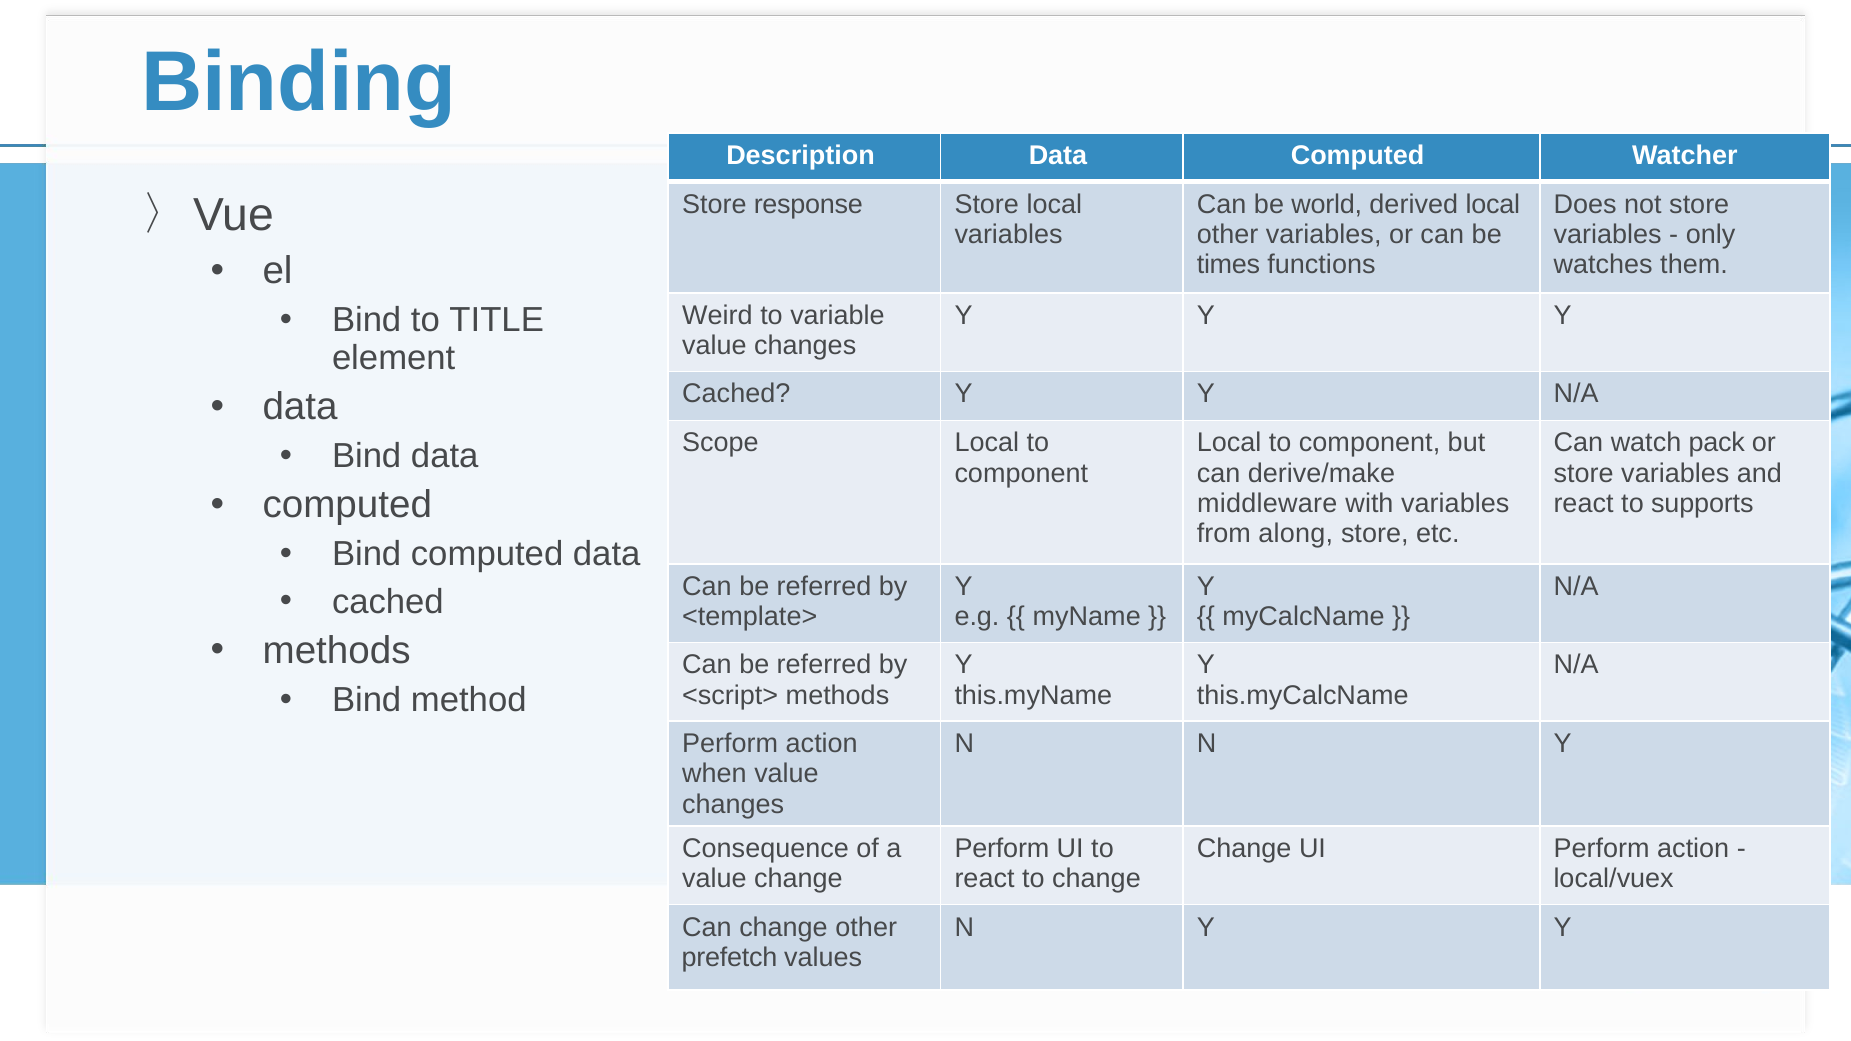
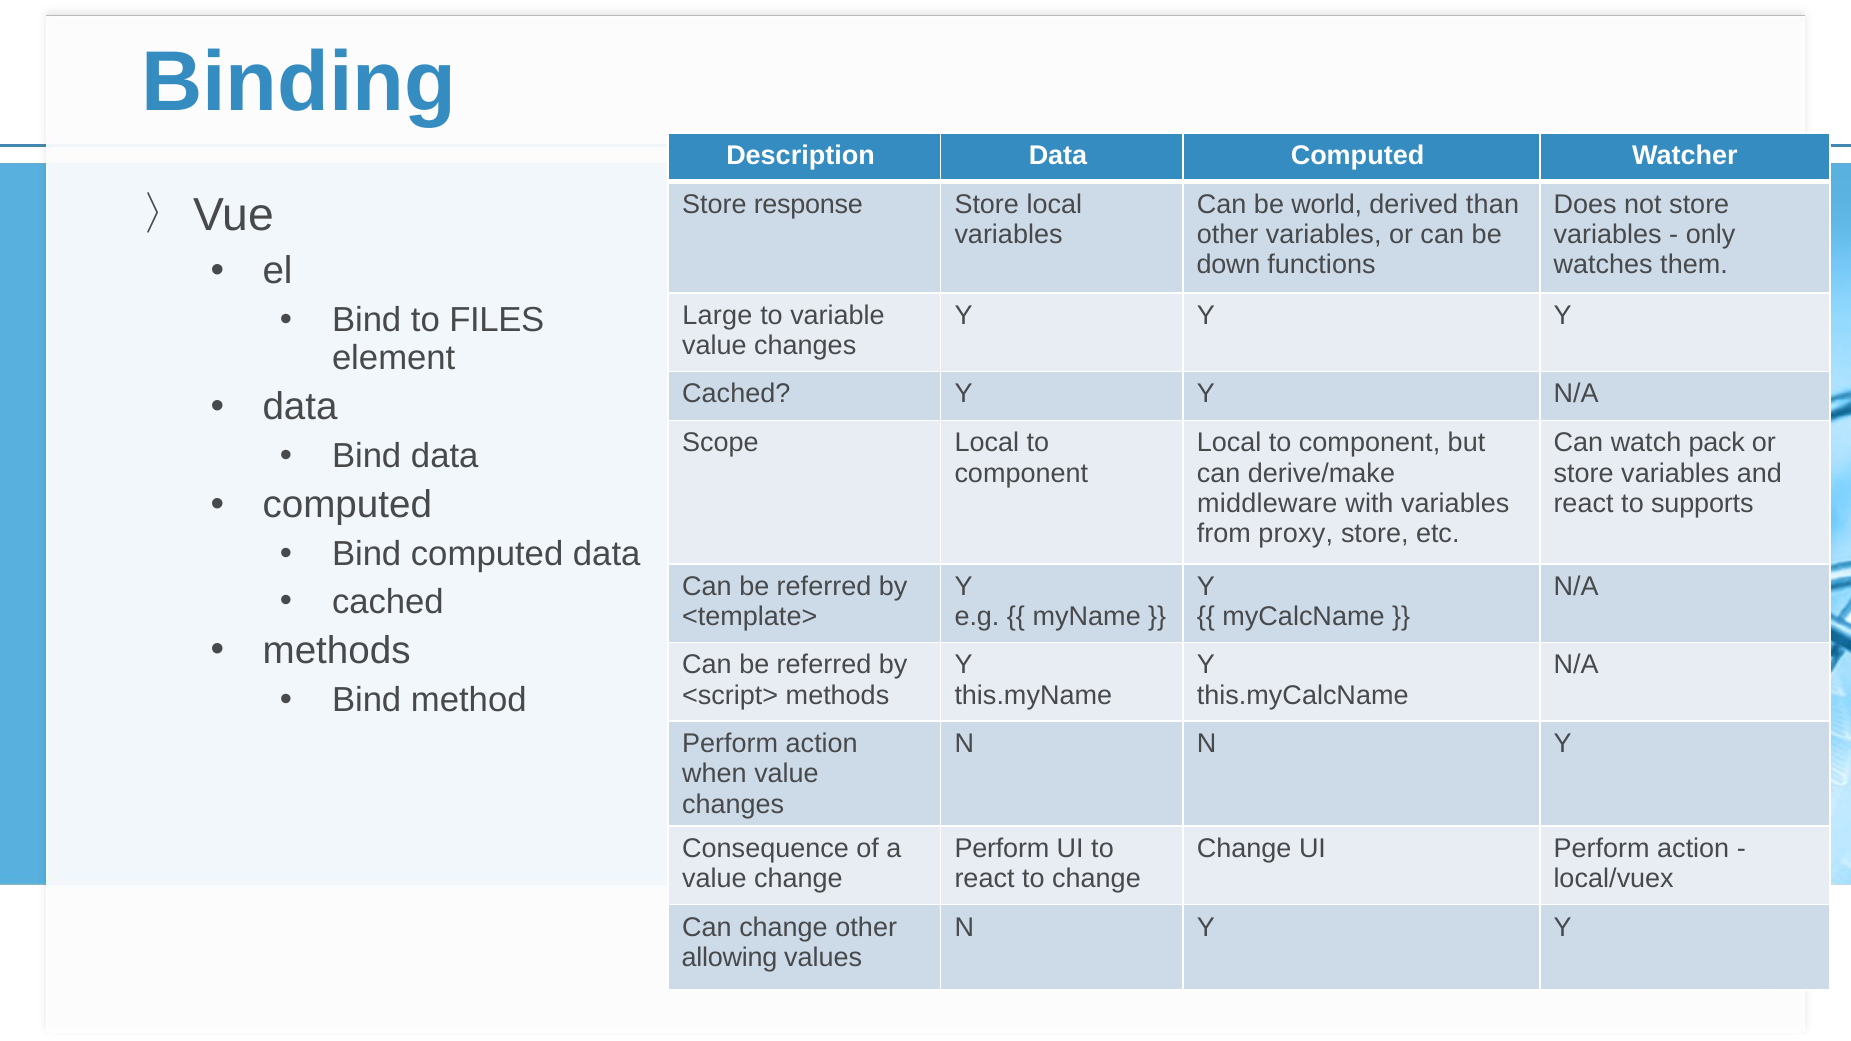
derived local: local -> than (1493, 204)
times: times -> down (1228, 265)
Weird: Weird -> Large (717, 315)
TITLE: TITLE -> FILES (497, 320)
along: along -> proxy (1296, 534)
prefetch: prefetch -> allowing (730, 958)
